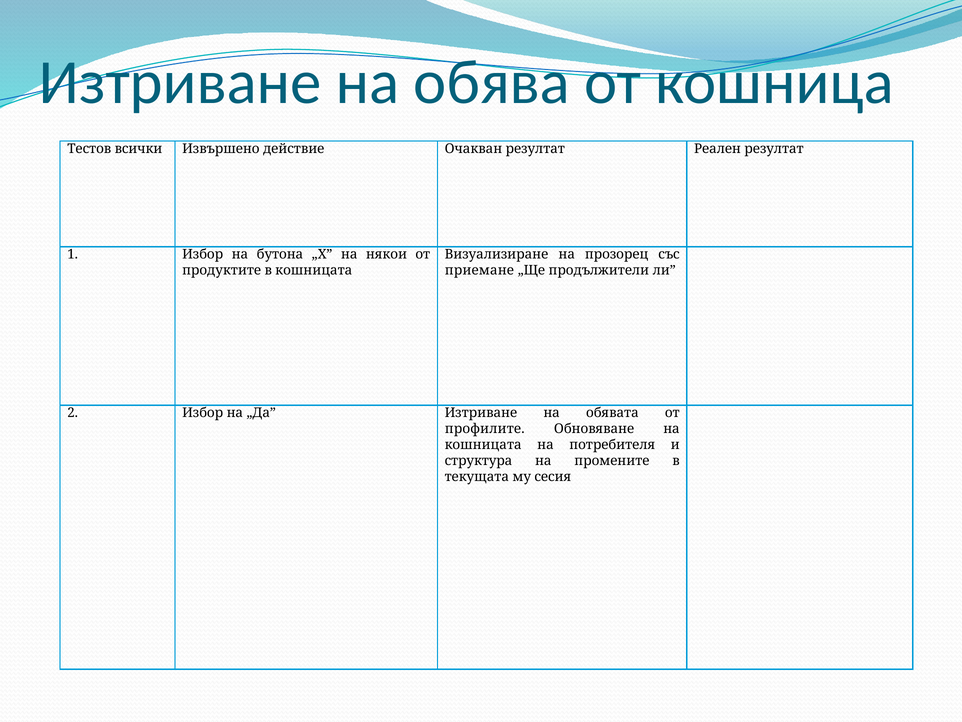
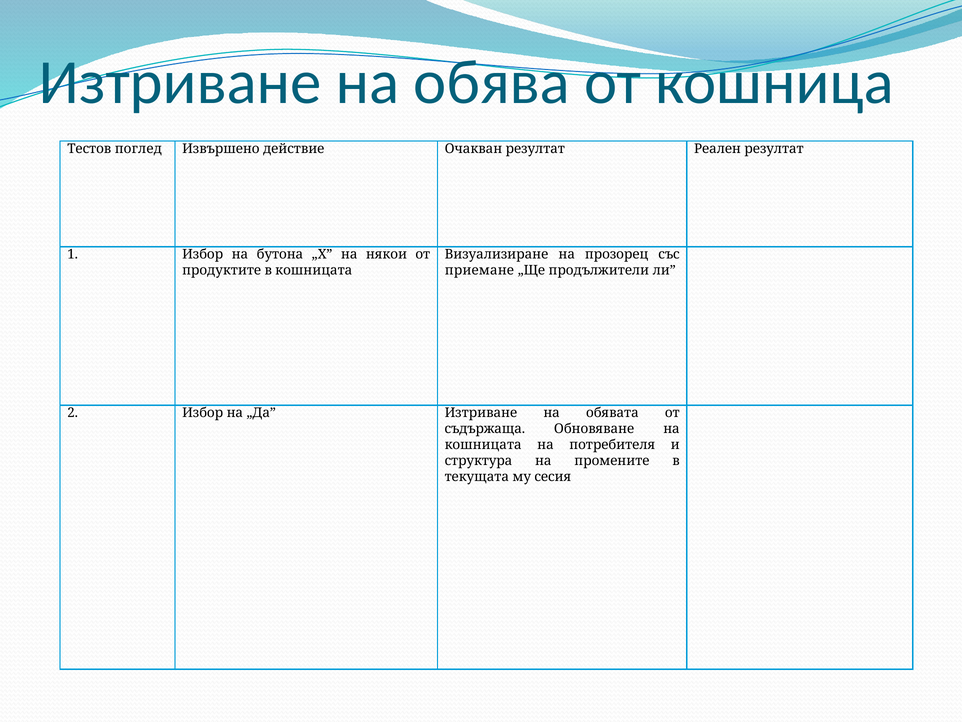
всички: всички -> поглед (138, 149)
профилите: профилите -> съдържаща (485, 429)
